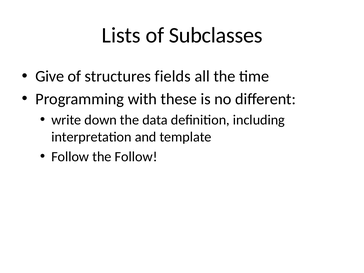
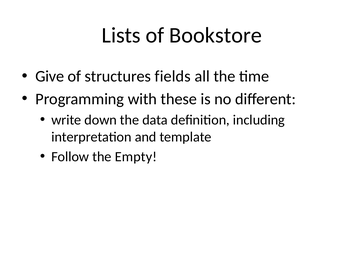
Subclasses: Subclasses -> Bookstore (216, 35)
the Follow: Follow -> Empty (136, 157)
